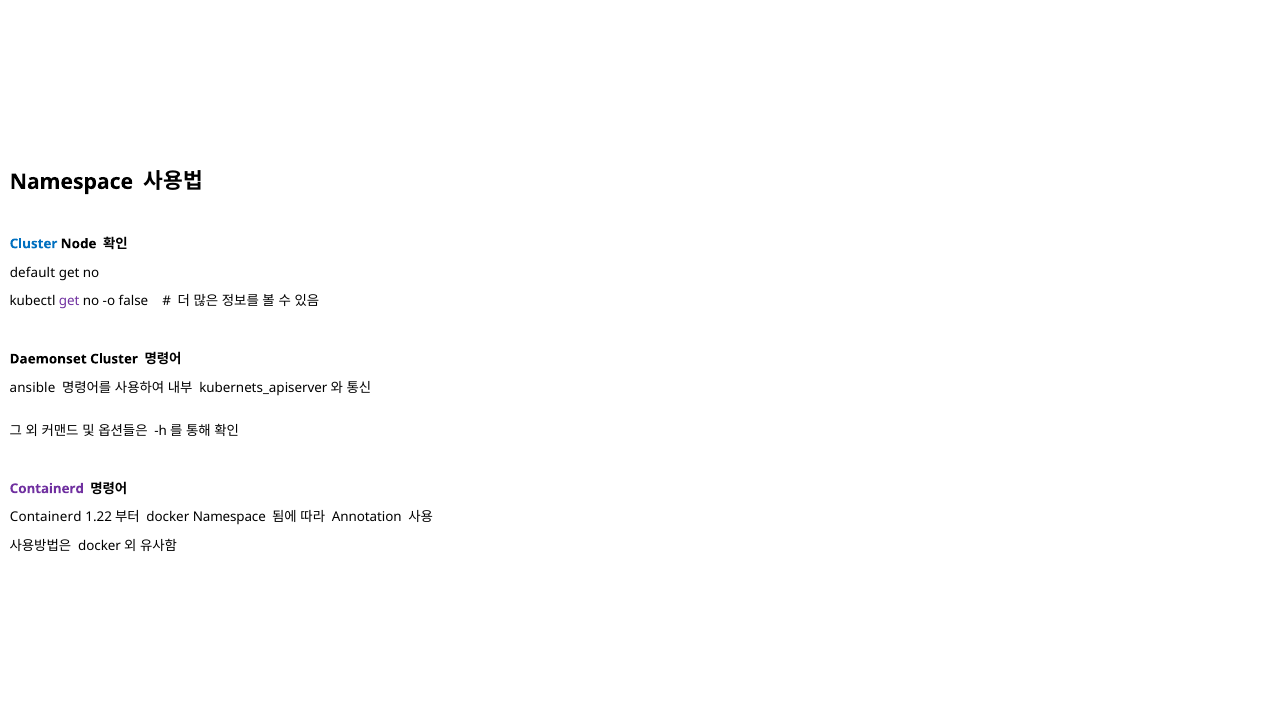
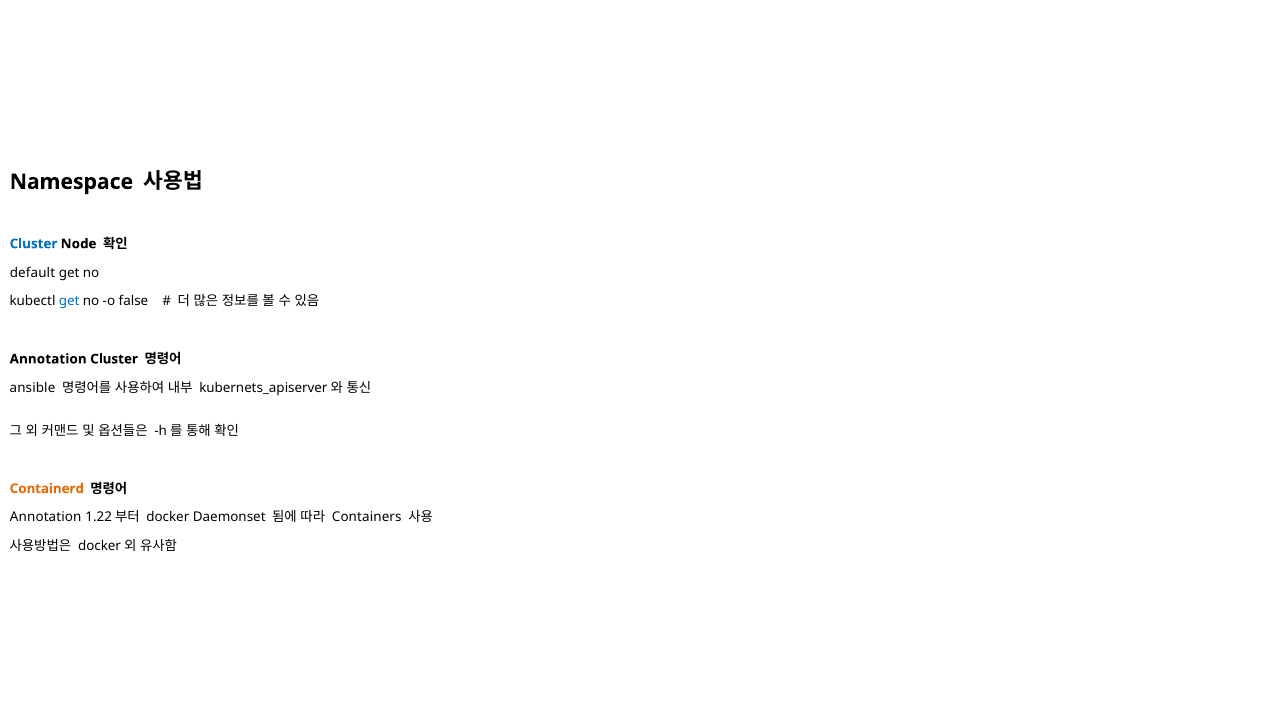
get colour: purple -> blue (69, 302)
Daemonset: Daemonset -> Annotation (48, 359)
Containerd colour: purple -> orange (47, 489)
Containerd: Containerd -> Annotation (46, 518)
docker Namespace: Namespace -> Daemonset (229, 518)
Annotation: Annotation -> Containers (367, 518)
